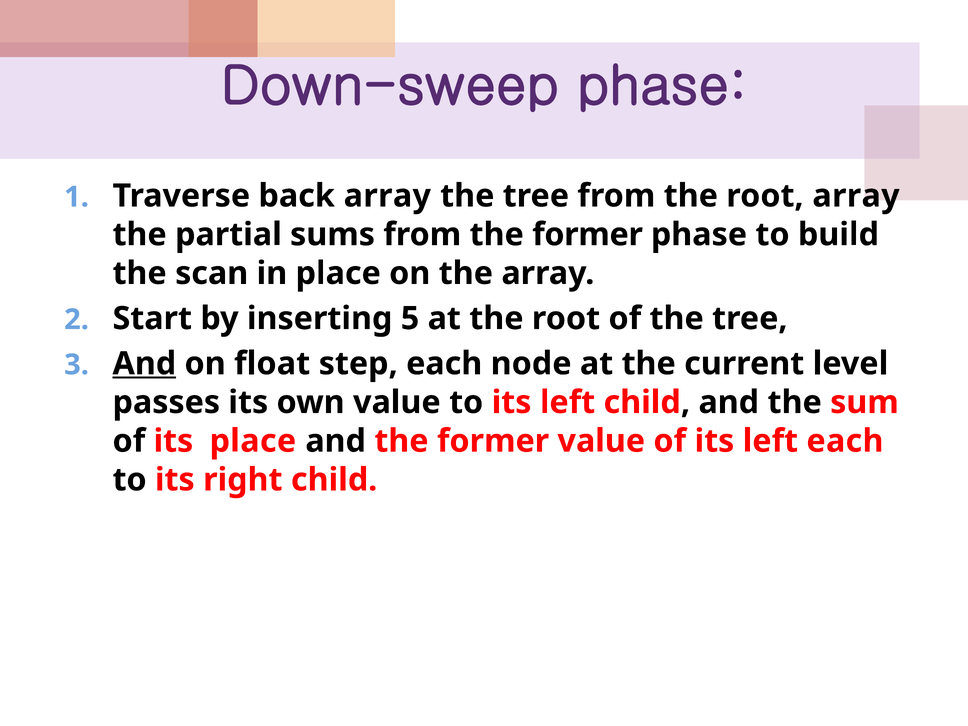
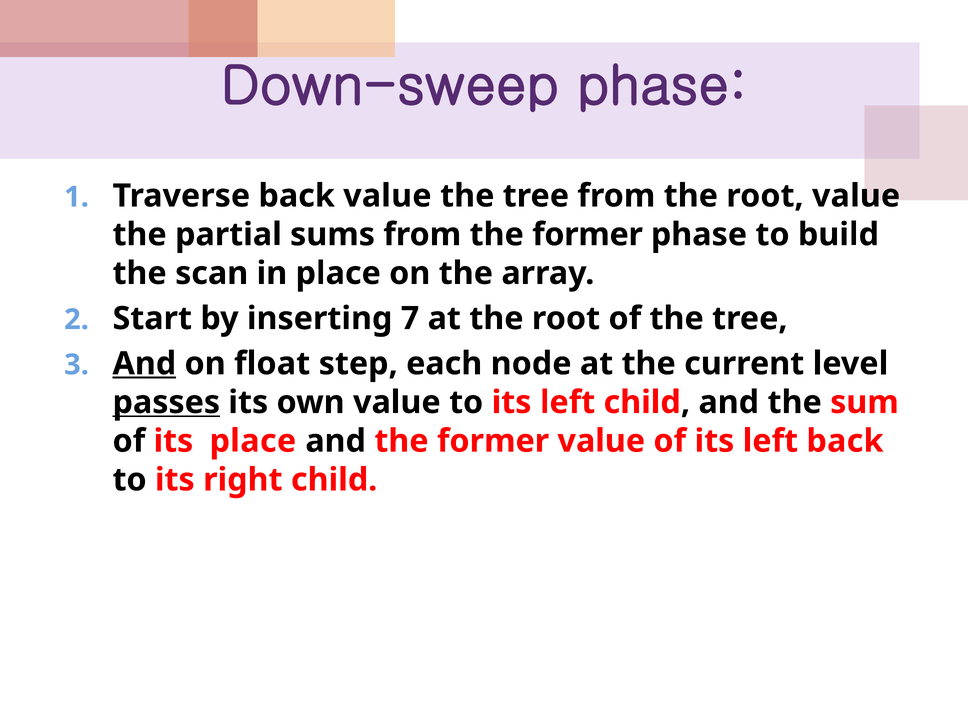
back array: array -> value (387, 196)
root array: array -> value (856, 196)
5: 5 -> 7 (410, 318)
passes underline: none -> present (166, 402)
left each: each -> back (845, 441)
